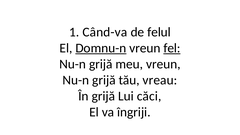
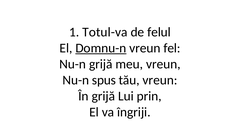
Când-va: Când-va -> Totul-va (105, 32)
fel underline: present -> none (172, 48)
grijă: grijă -> spus (104, 80)
tău vreau: vreau -> vreun (160, 80)
căci: căci -> prin (149, 96)
